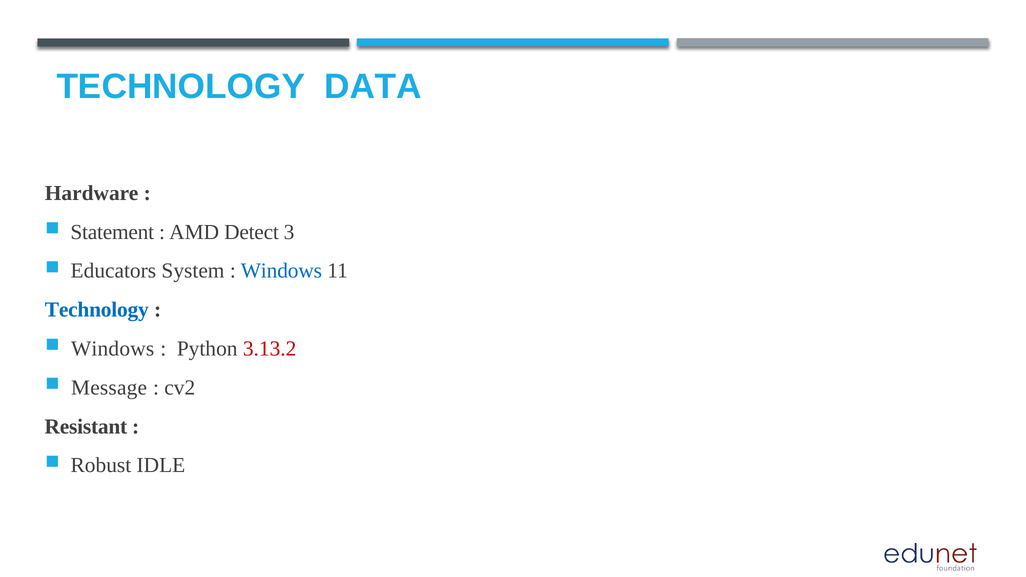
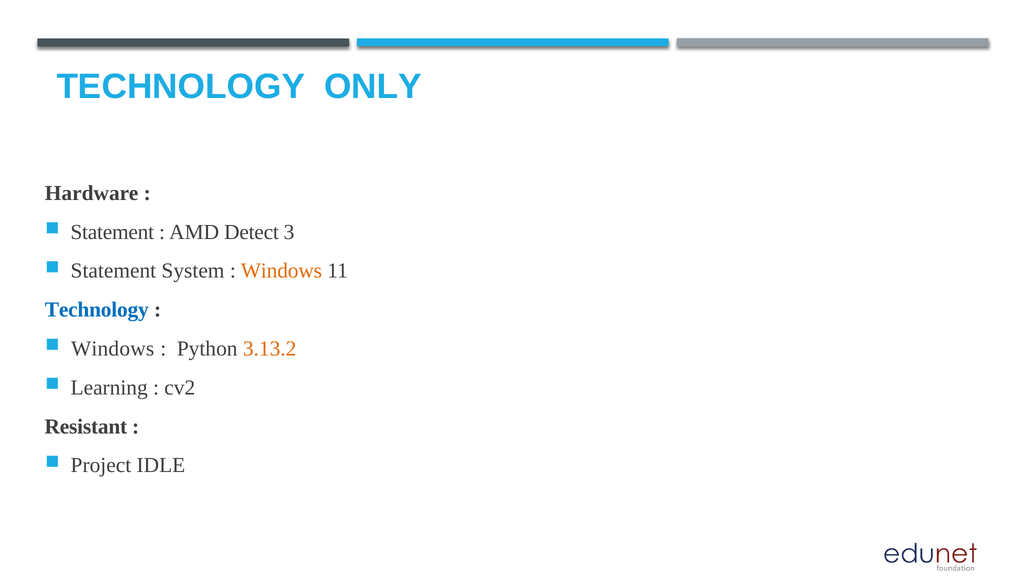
DATA: DATA -> ONLY (373, 87)
Educators: Educators -> Statement (113, 271)
Windows colour: blue -> orange (281, 271)
3.13.2 colour: red -> orange (270, 349)
Message: Message -> Learning (109, 388)
Robust: Robust -> Project (101, 465)
